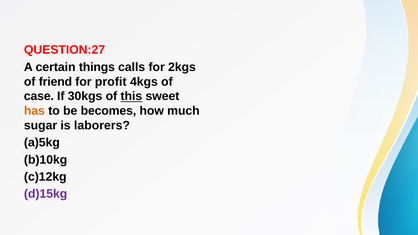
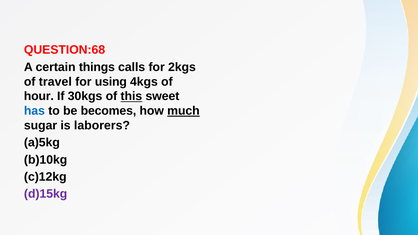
QUESTION:27: QUESTION:27 -> QUESTION:68 (65, 50)
friend: friend -> travel (55, 82)
profit: profit -> using (111, 82)
case: case -> hour (39, 96)
has colour: orange -> blue (34, 111)
much underline: none -> present (183, 111)
